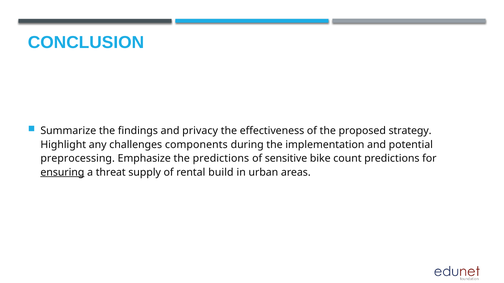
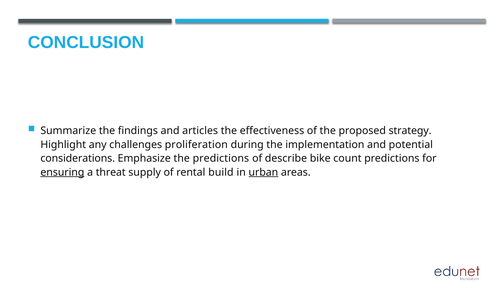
privacy: privacy -> articles (200, 131)
components: components -> proliferation (196, 145)
preprocessing: preprocessing -> considerations (78, 159)
sensitive: sensitive -> describe (286, 159)
urban underline: none -> present (263, 173)
